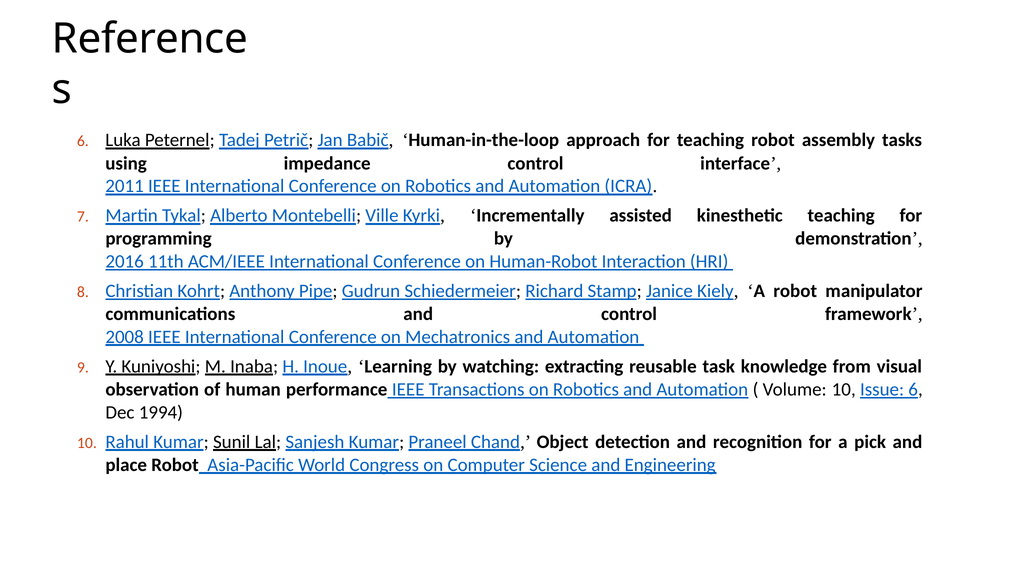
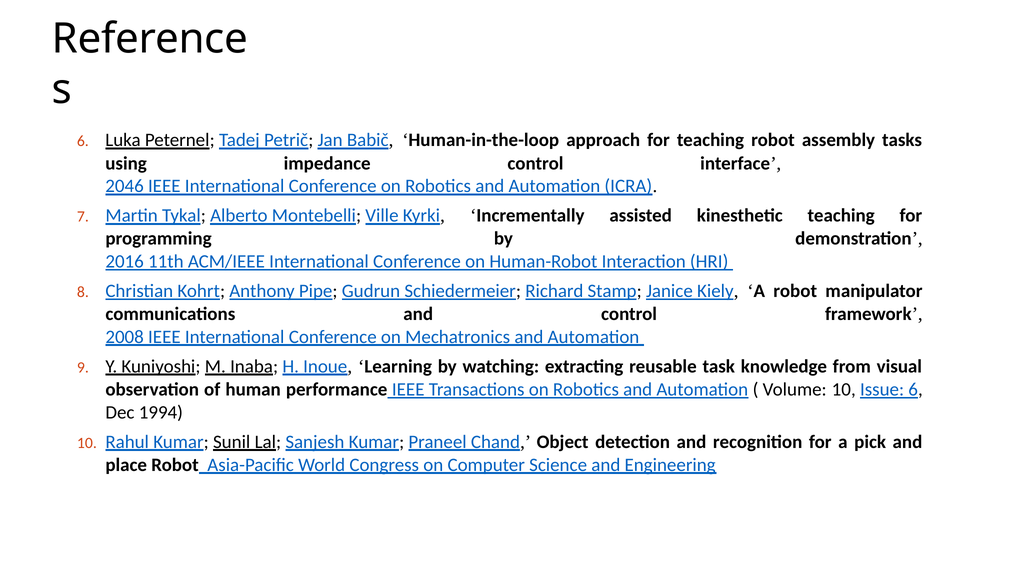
2011: 2011 -> 2046 (125, 186)
